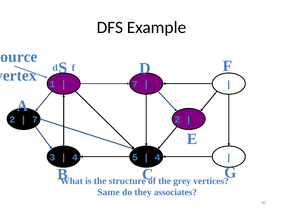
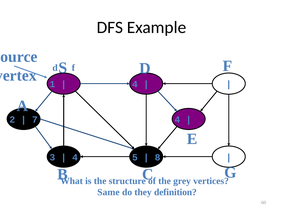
7: 7 -> 4 (135, 84)
7 2: 2 -> 4 (177, 120)
4: 4 -> 8 (158, 157)
associates: associates -> definition (175, 192)
